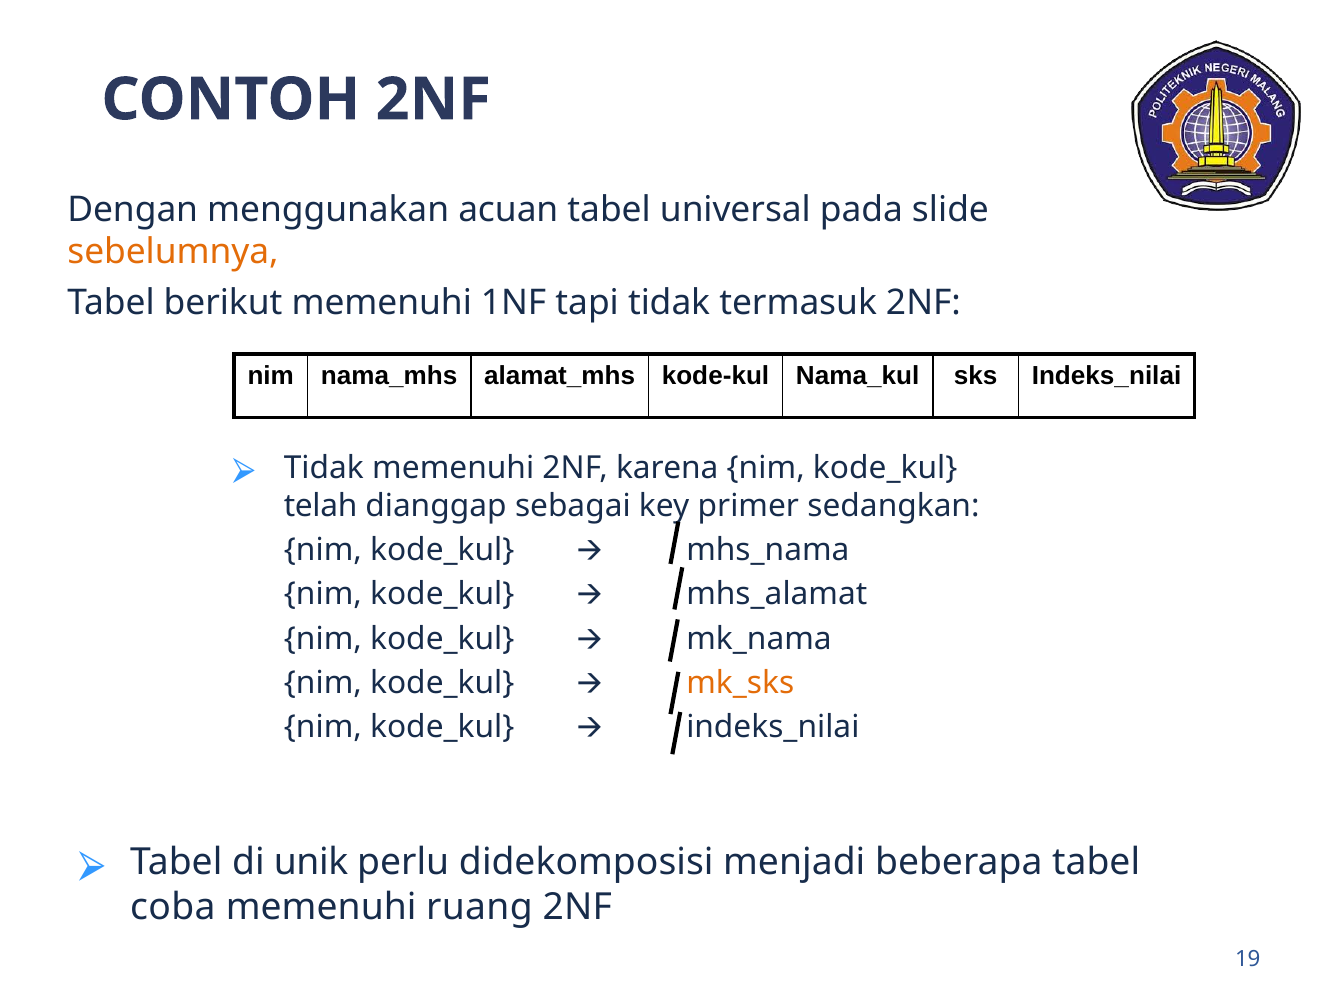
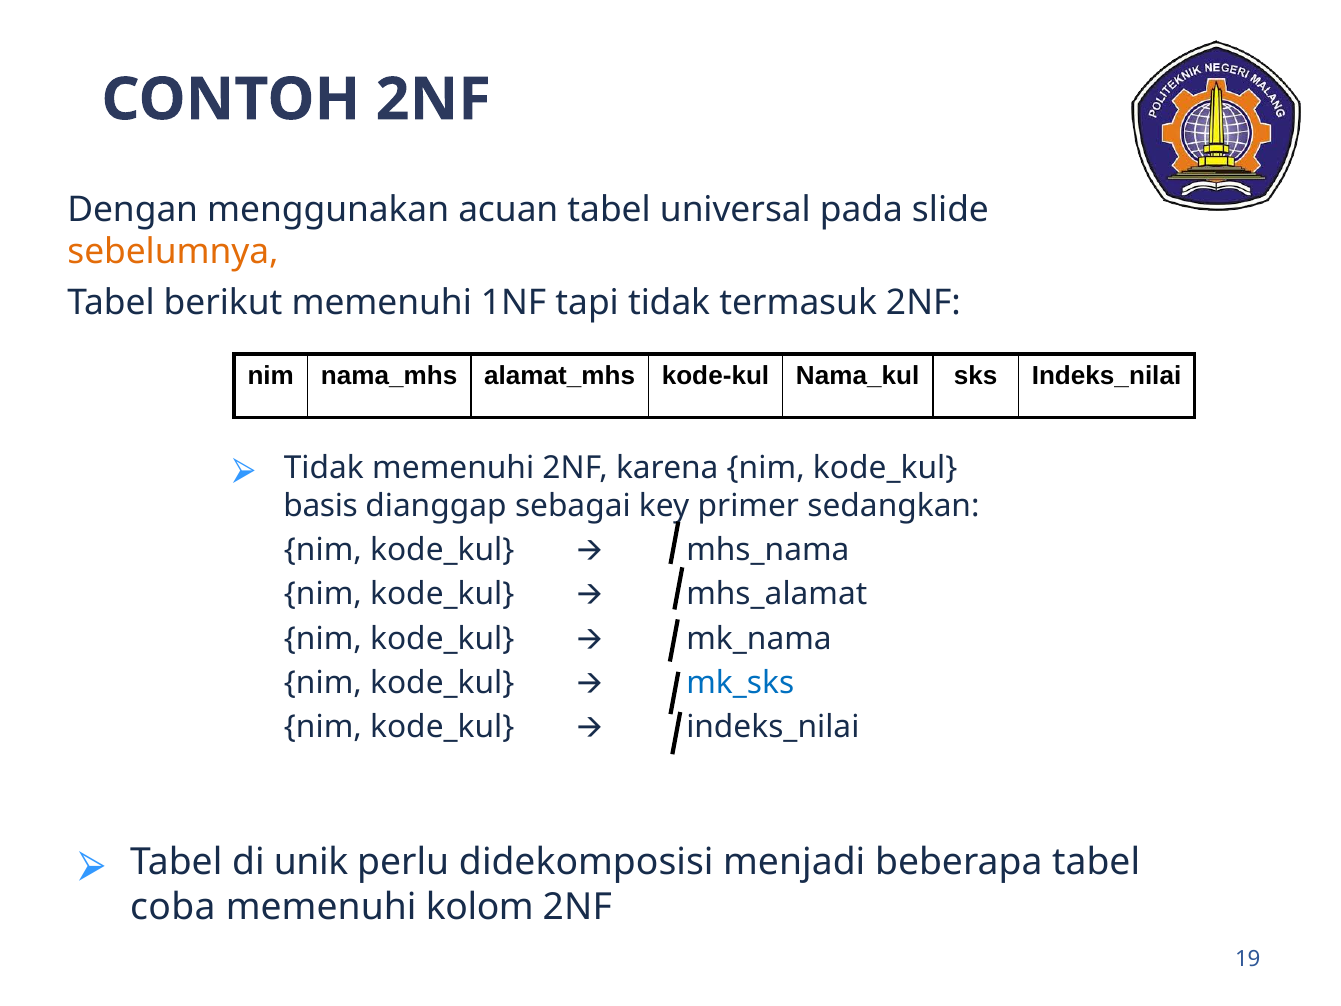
telah: telah -> basis (321, 506)
mk_sks colour: orange -> blue (740, 683)
ruang: ruang -> kolom (480, 907)
